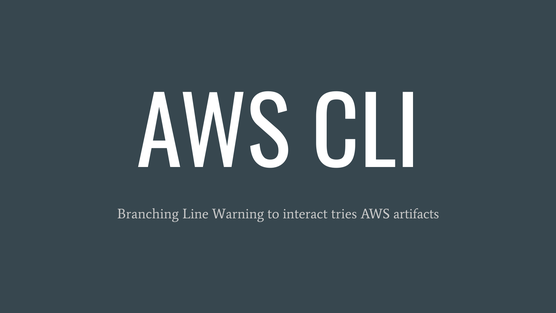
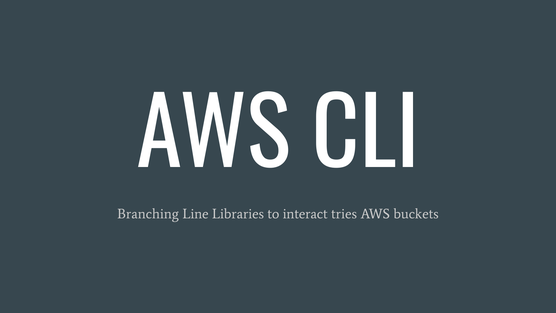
Warning: Warning -> Libraries (238, 214)
artifacts: artifacts -> buckets (416, 214)
